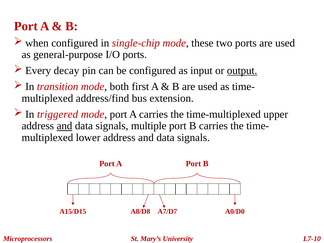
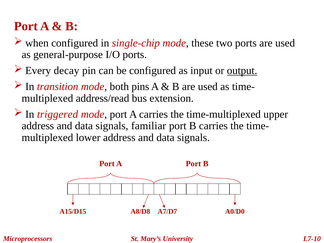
first: first -> pins (140, 87)
address/find: address/find -> address/read (103, 98)
and underline: present -> none (64, 126)
multiple: multiple -> familiar (149, 126)
